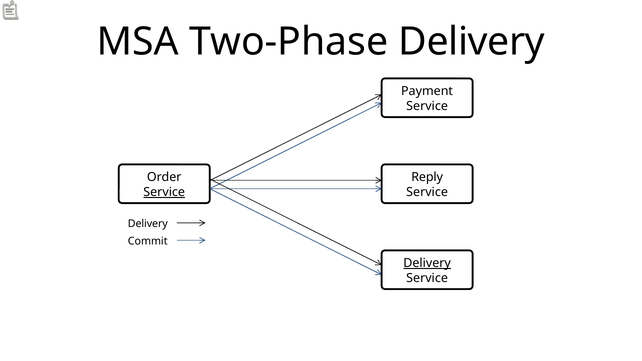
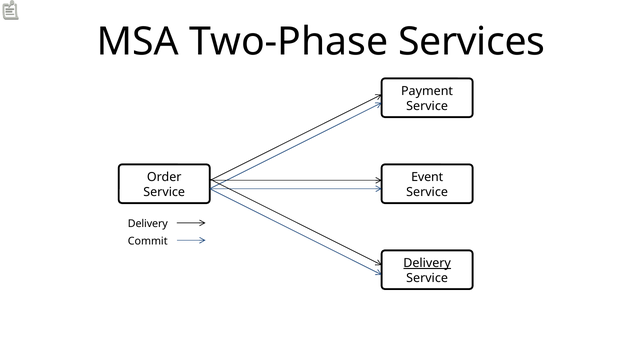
Two-Phase Delivery: Delivery -> Services (472, 42)
Reply: Reply -> Event (427, 177)
Service underline: present -> none (164, 192)
